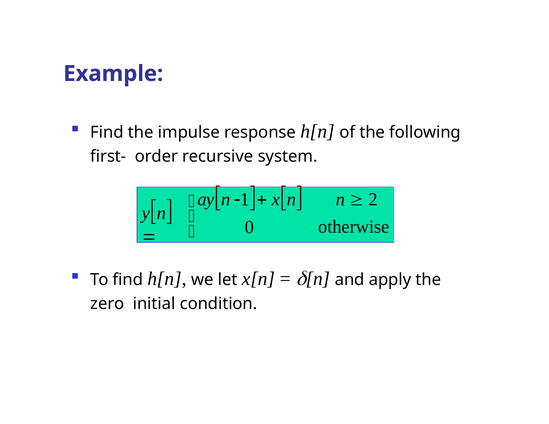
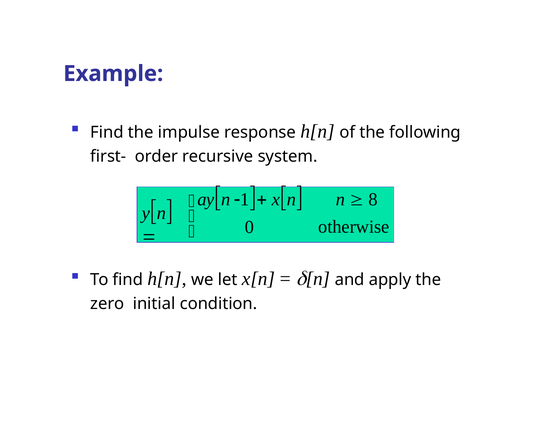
2: 2 -> 8 (373, 200)
